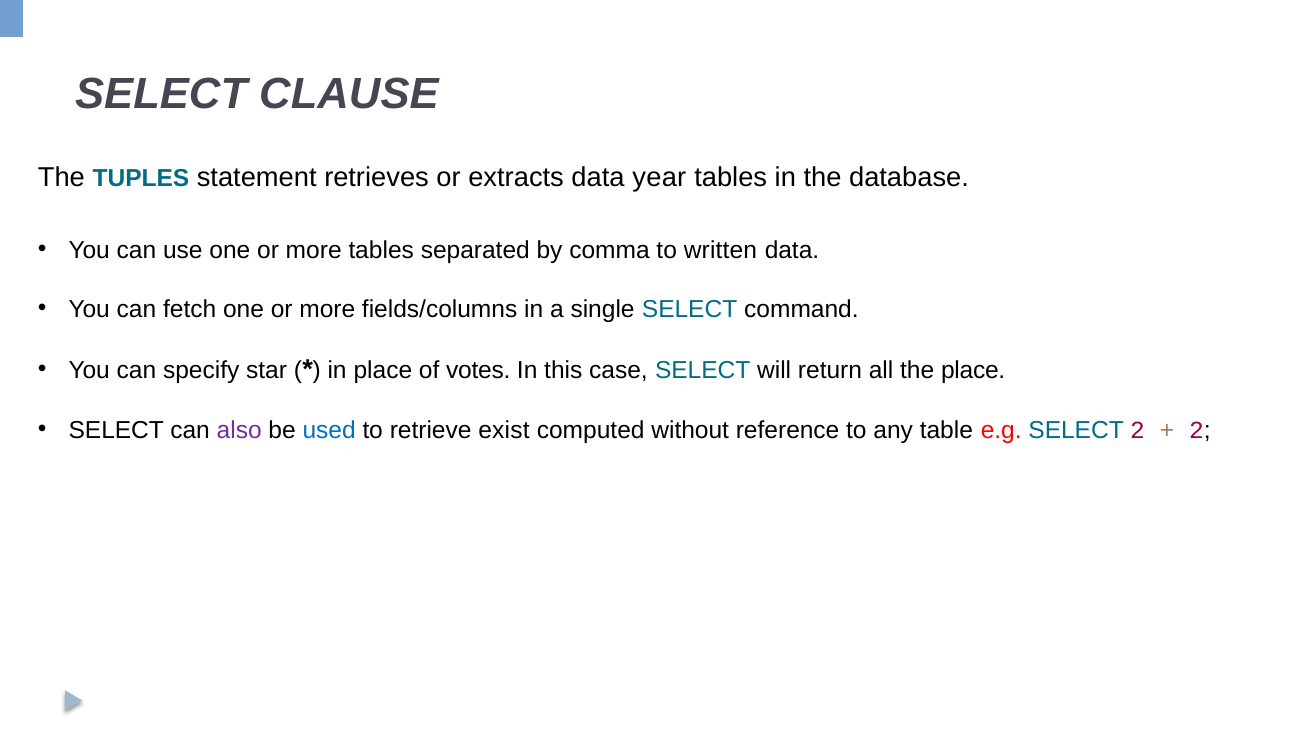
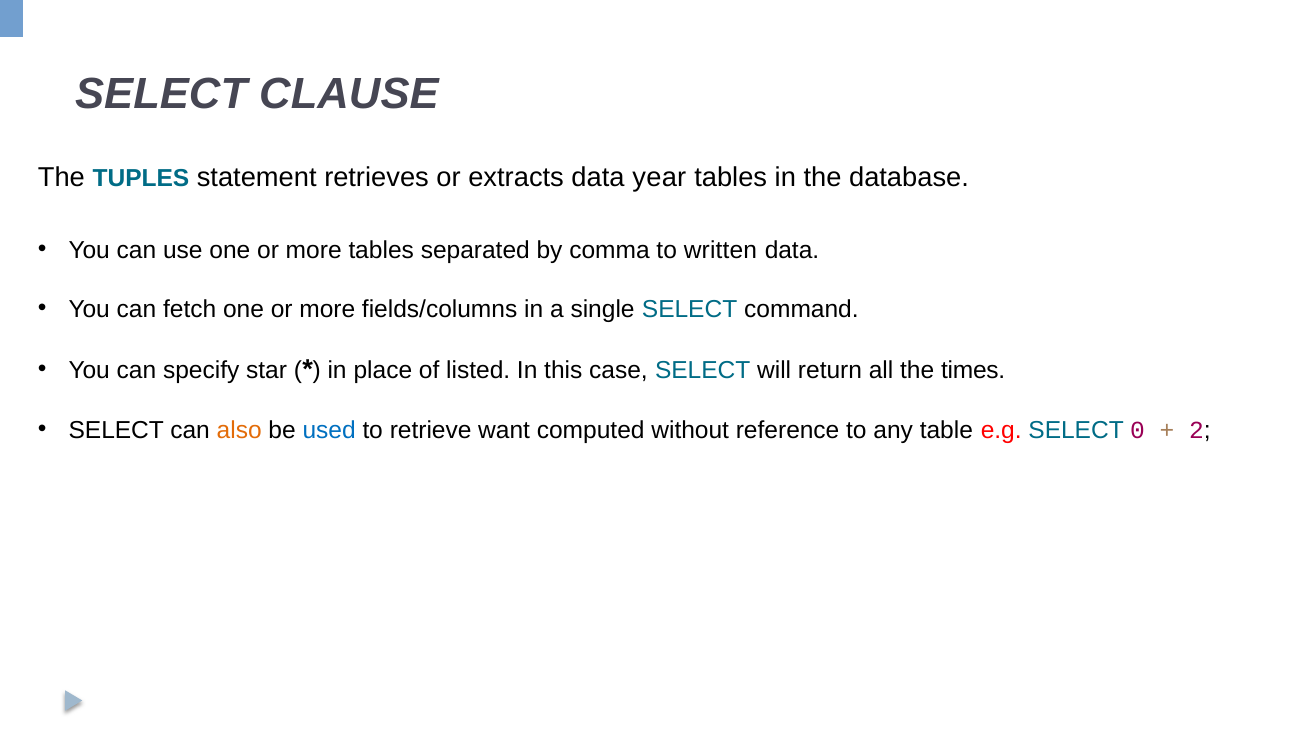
votes: votes -> listed (478, 371)
the place: place -> times (973, 371)
also colour: purple -> orange (239, 430)
exist: exist -> want (504, 430)
SELECT 2: 2 -> 0 (1138, 430)
